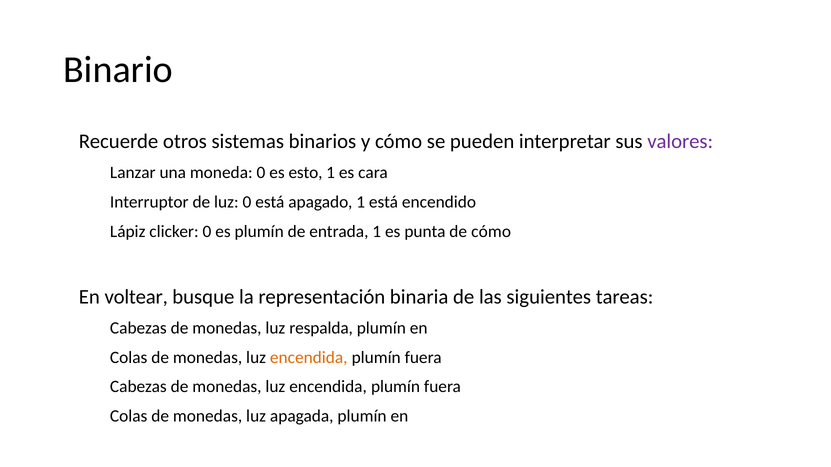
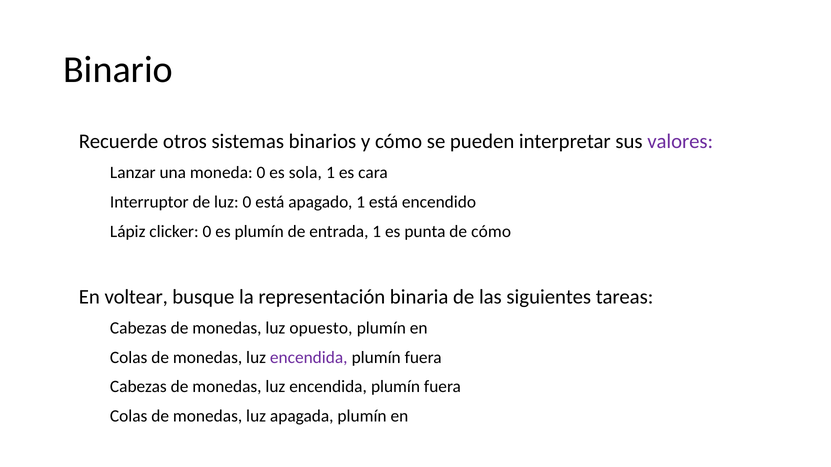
esto: esto -> sola (305, 173)
respalda: respalda -> opuesto (321, 328)
encendida colour: orange -> purple (309, 358)
